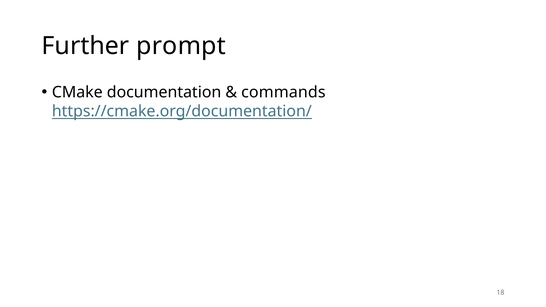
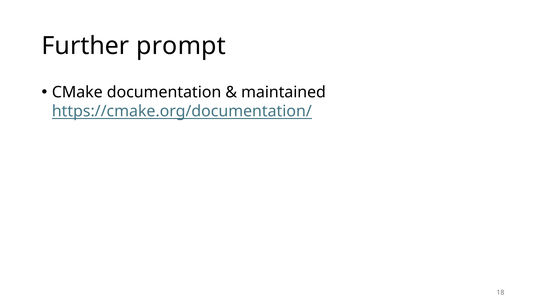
commands: commands -> maintained (283, 92)
